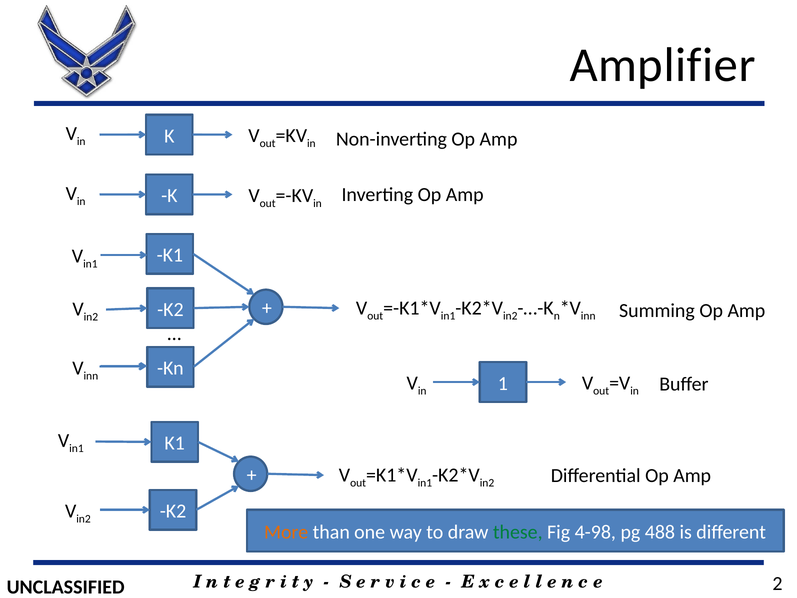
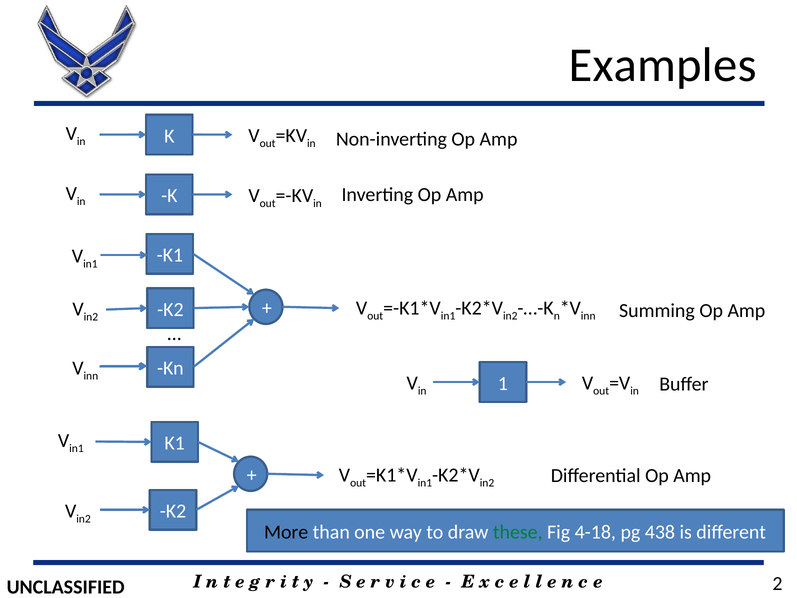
Amplifier: Amplifier -> Examples (663, 65)
More colour: orange -> black (286, 532)
4-98: 4-98 -> 4-18 (595, 532)
488: 488 -> 438 (660, 532)
